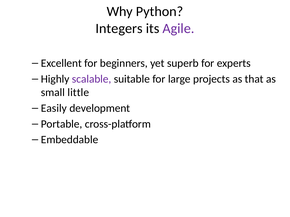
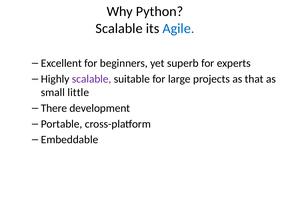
Integers: Integers -> Scalable (119, 28)
Agile colour: purple -> blue (178, 28)
Easily: Easily -> There (54, 108)
